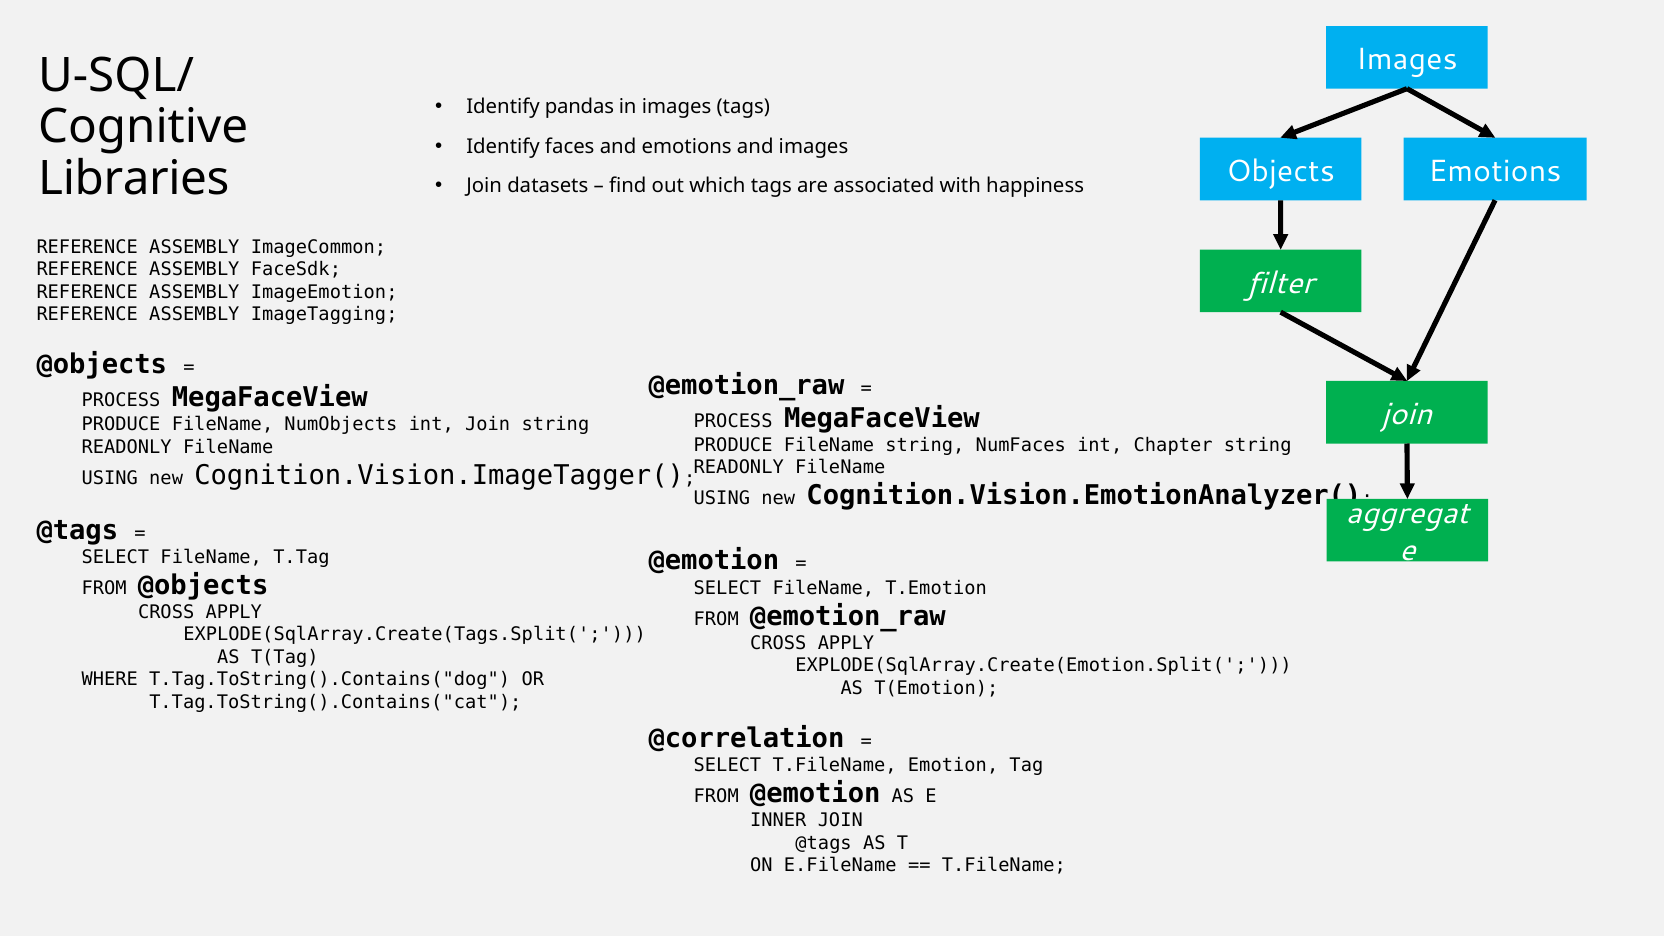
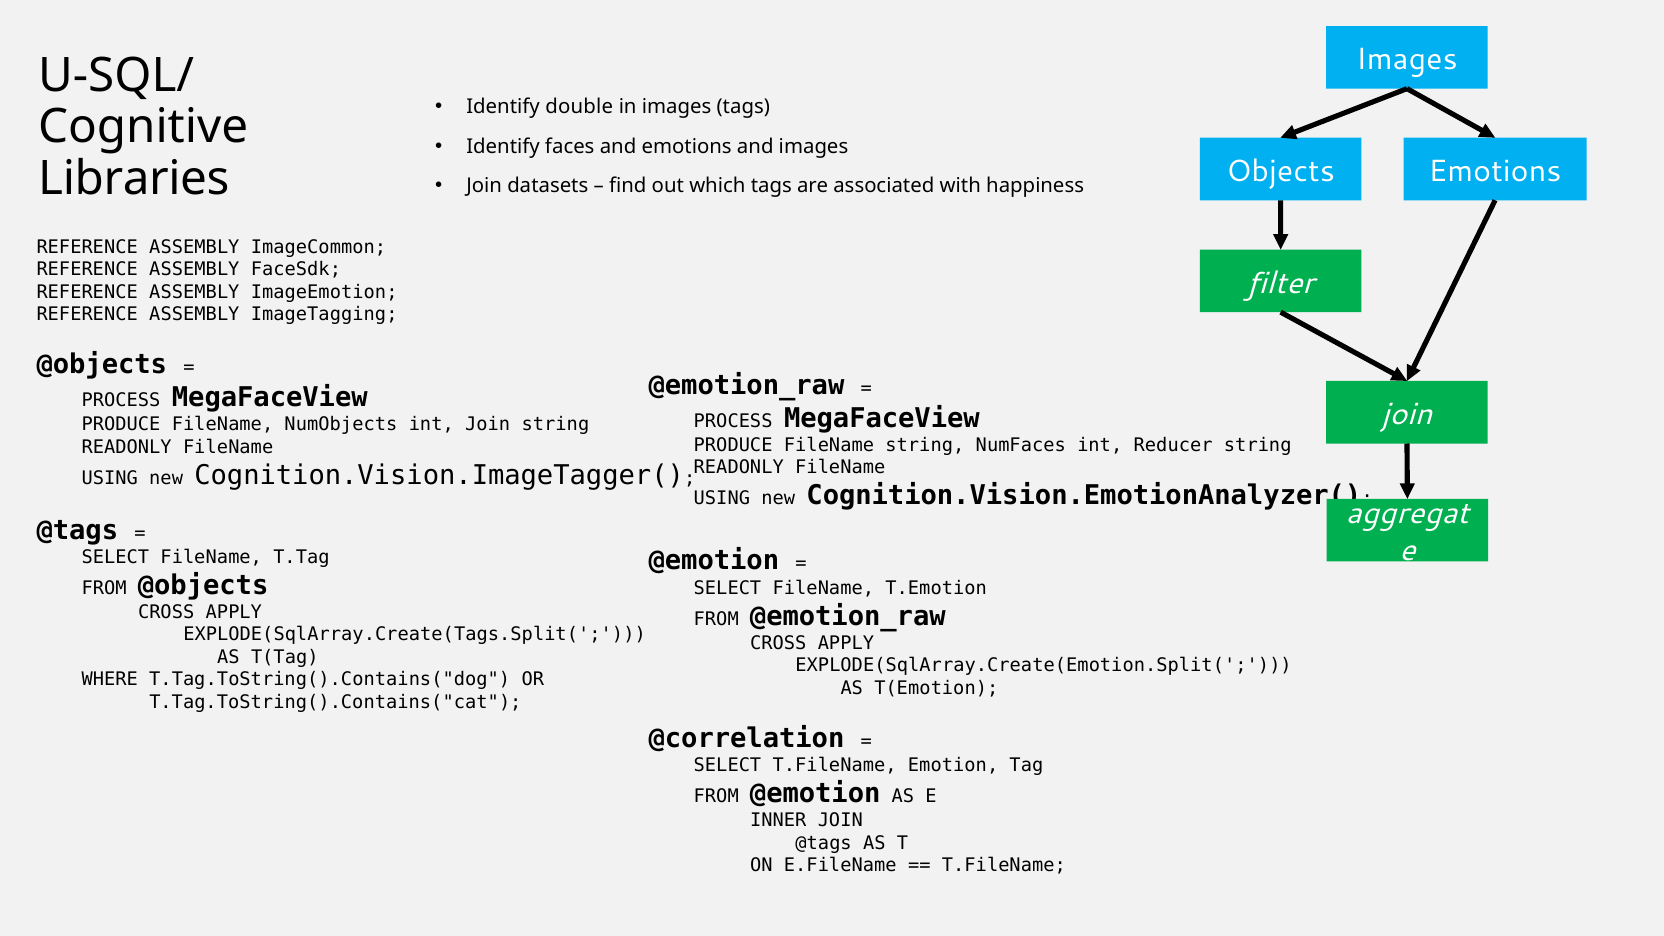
pandas: pandas -> double (579, 107)
Chapter: Chapter -> Reducer (1173, 445)
